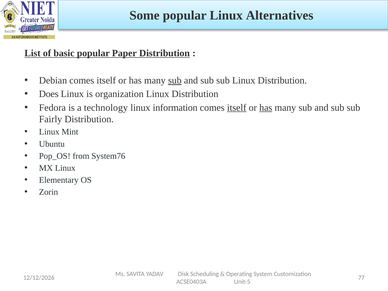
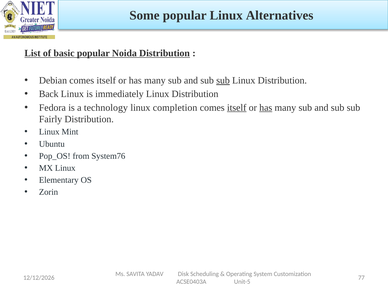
Paper: Paper -> Noida (124, 53)
sub underline: present -> none (175, 80)
sub underline: none -> present (223, 80)
Does: Does -> Back (49, 94)
organization: organization -> immediately (119, 94)
information: information -> completion (175, 108)
